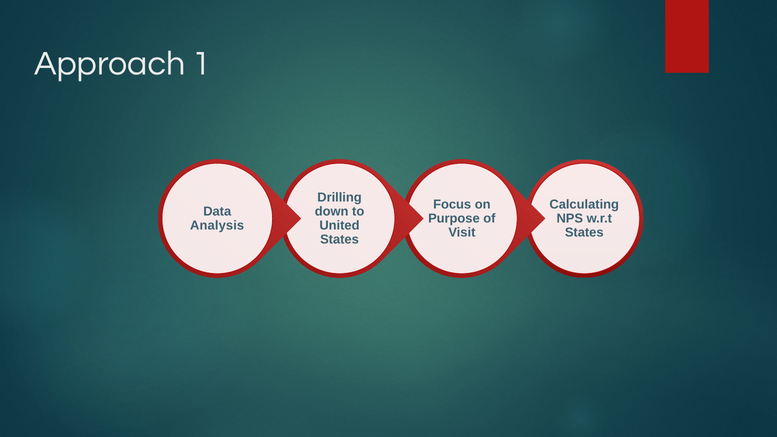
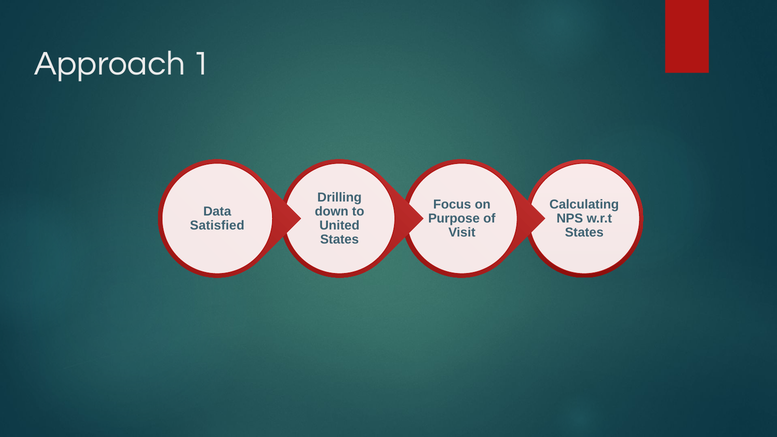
Analysis: Analysis -> Satisfied (217, 225)
